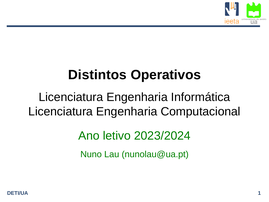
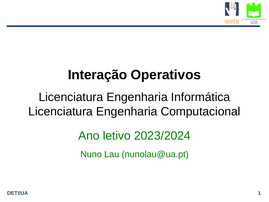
Distintos: Distintos -> Interação (97, 75)
